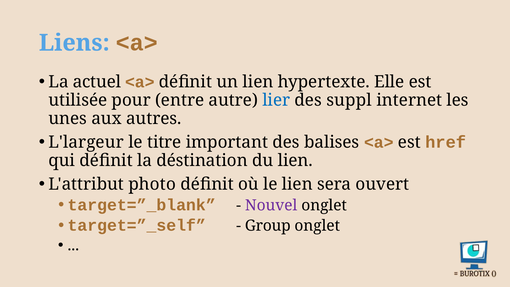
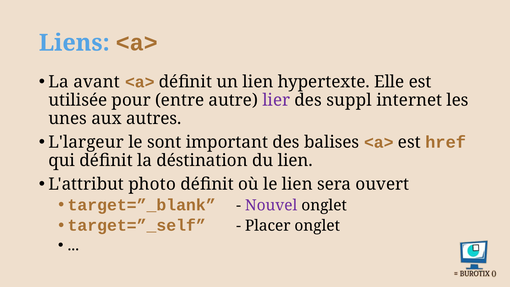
actuel: actuel -> avant (97, 82)
lier colour: blue -> purple (276, 100)
titre: titre -> sont (164, 142)
Group: Group -> Placer (268, 226)
